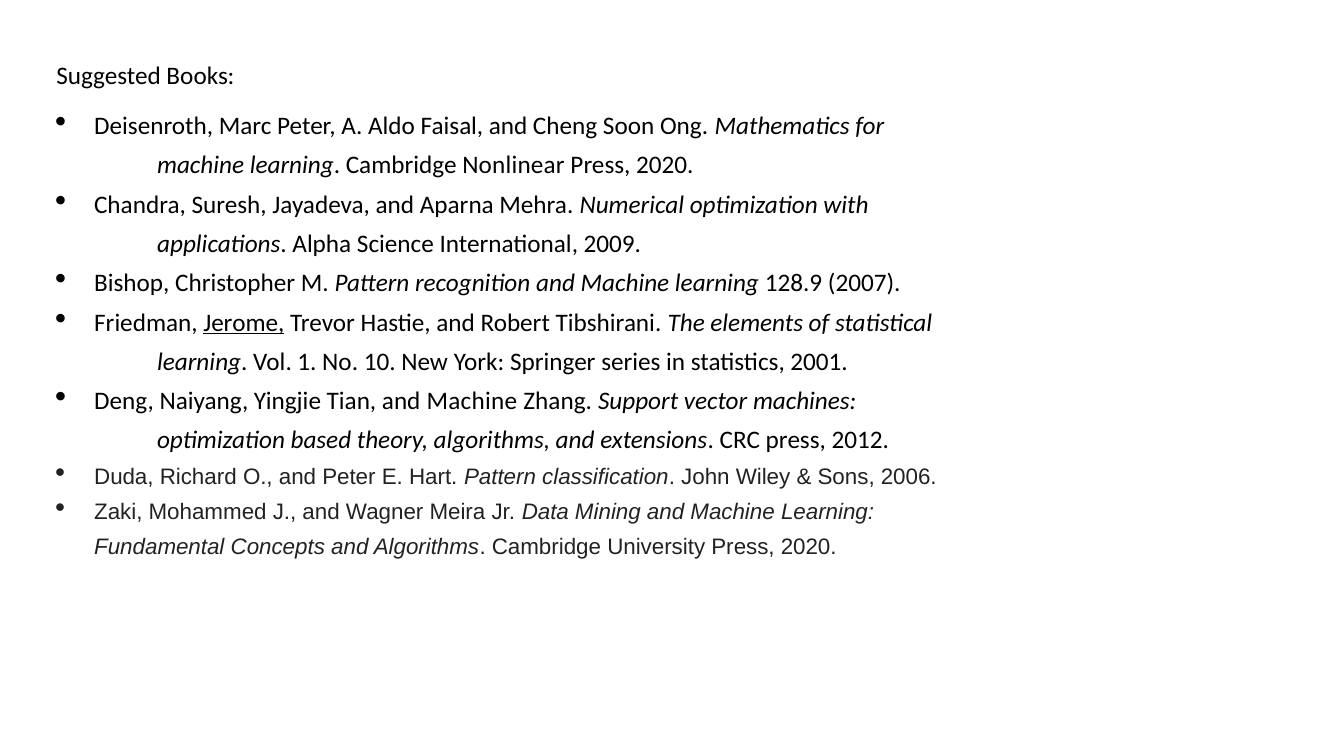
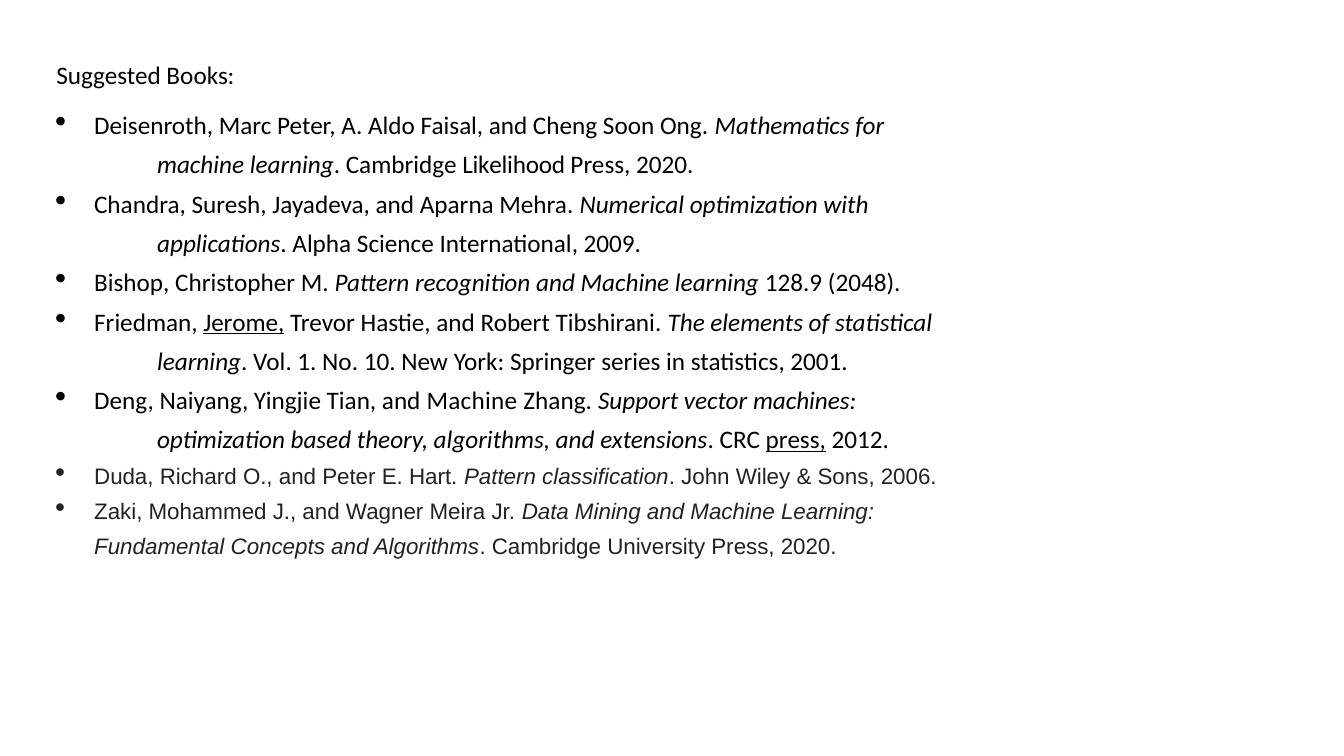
Nonlinear: Nonlinear -> Likelihood (514, 166)
2007: 2007 -> 2048 (864, 284)
press underline: none -> present (796, 441)
